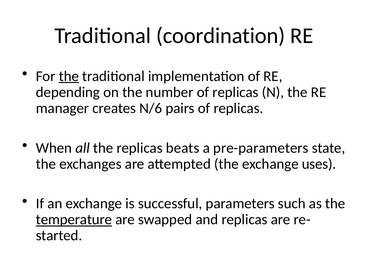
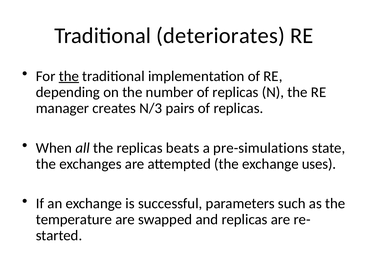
coordination: coordination -> deteriorates (221, 36)
N/6: N/6 -> N/3 (151, 108)
pre-parameters: pre-parameters -> pre-simulations (261, 148)
temperature underline: present -> none (74, 220)
